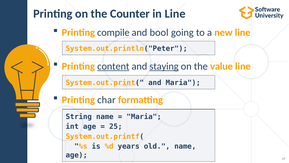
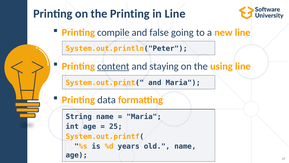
the Counter: Counter -> Printing (130, 14)
bool: bool -> false (159, 32)
staying underline: present -> none (164, 66)
value: value -> using (221, 66)
char: char -> data (107, 100)
